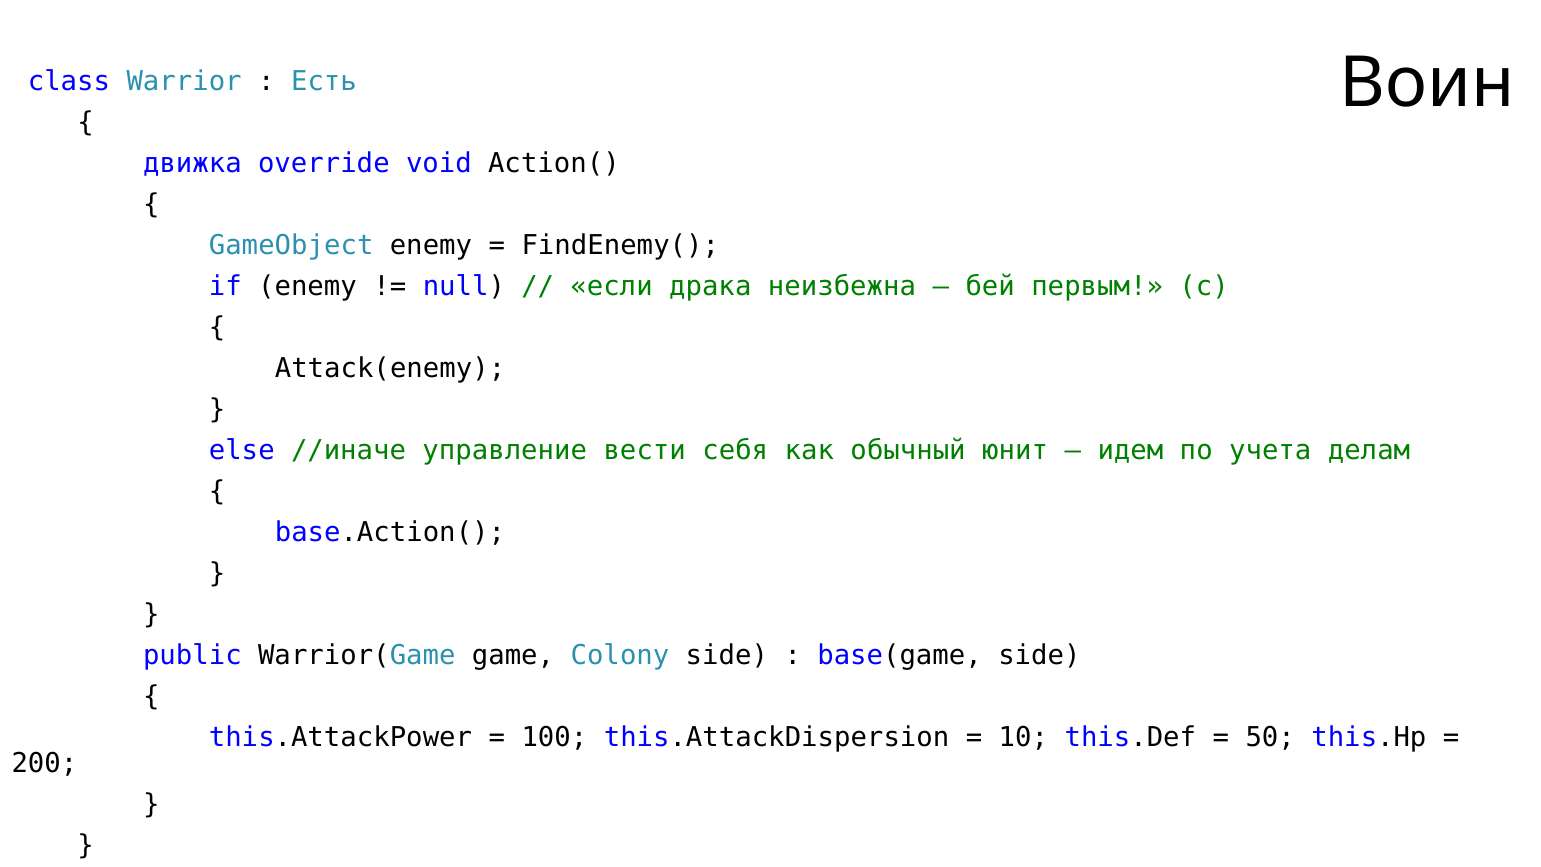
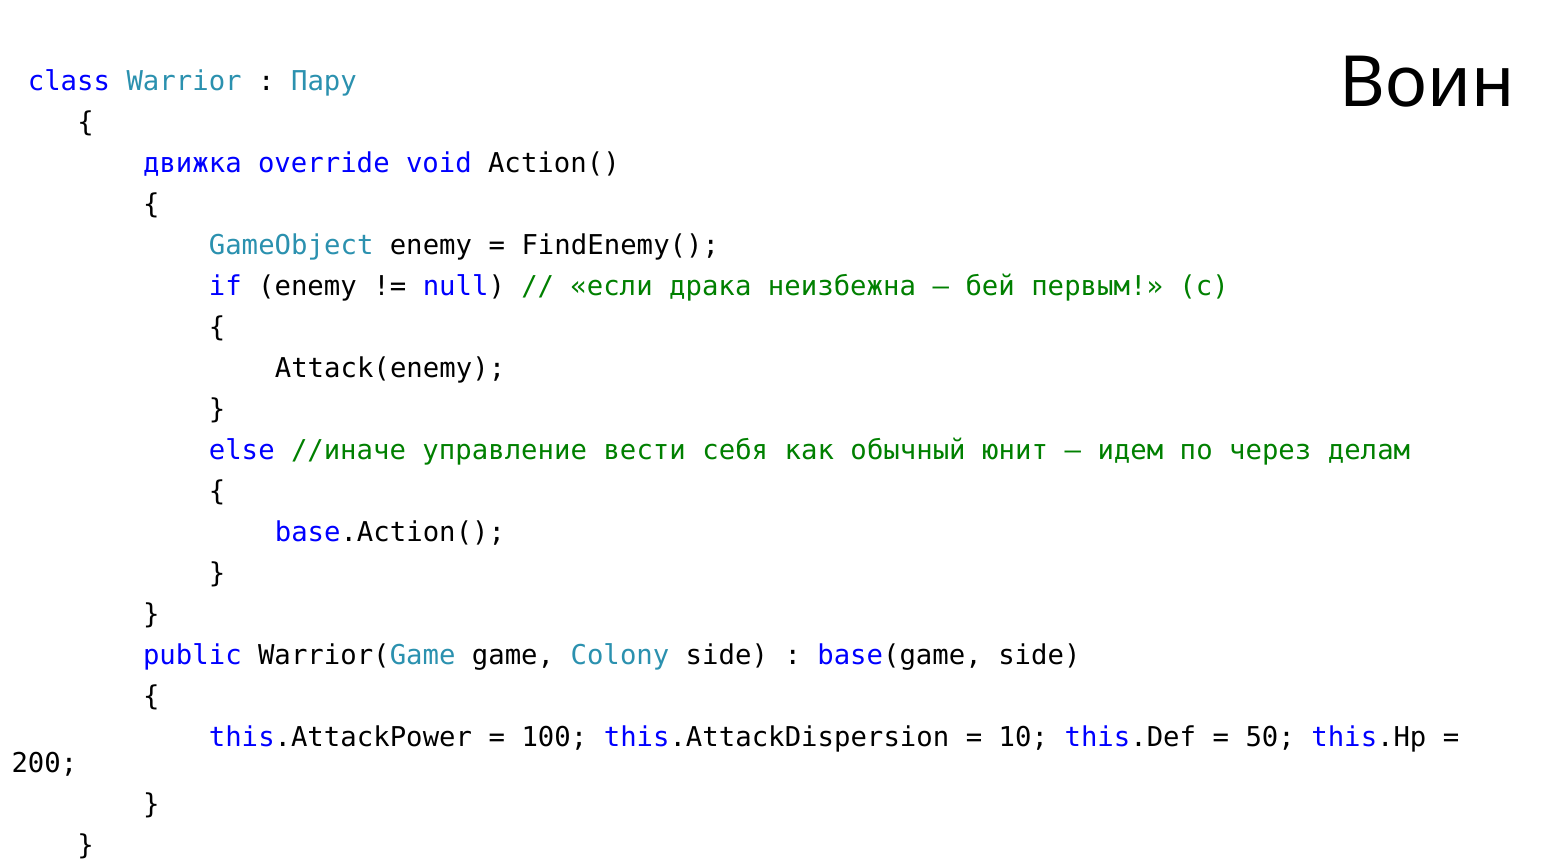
Есть: Есть -> Пару (324, 82)
учета: учета -> через (1270, 450)
